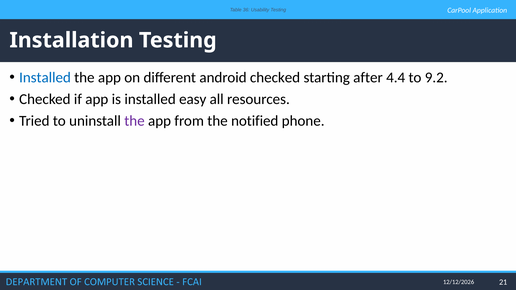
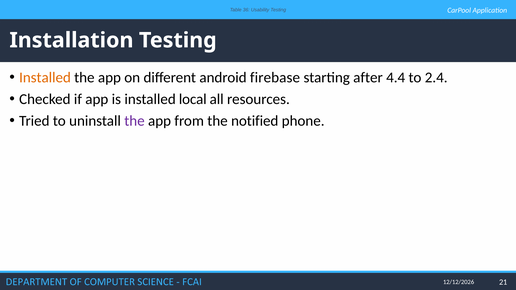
Installed colour: blue -> orange (45, 78)
android checked: checked -> firebase (275, 78)
9.2: 9.2 -> 2.4 (436, 78)
easy: easy -> local (193, 99)
